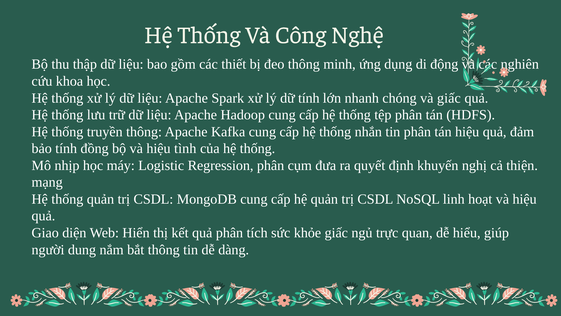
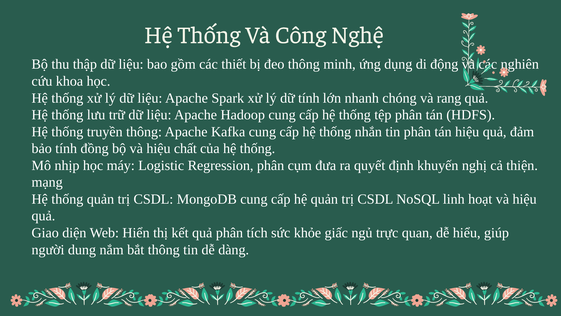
và giấc: giấc -> rang (449, 98)
tình: tình -> chất (185, 148)
